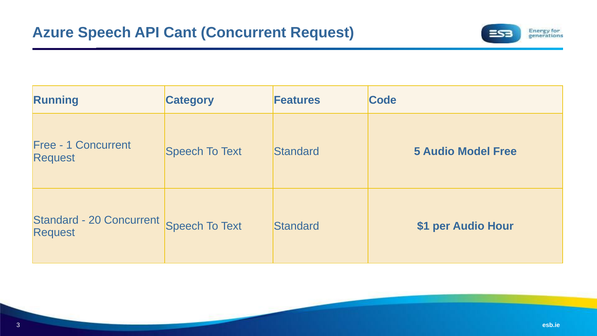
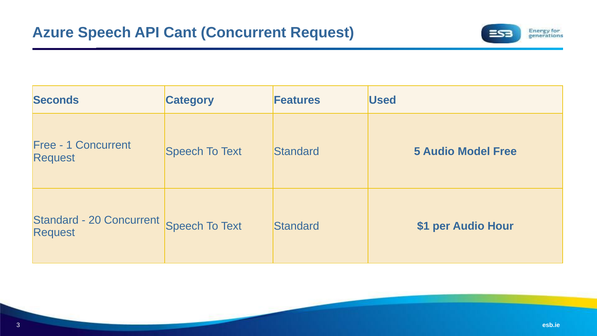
Running: Running -> Seconds (56, 100)
Code: Code -> Used (383, 100)
